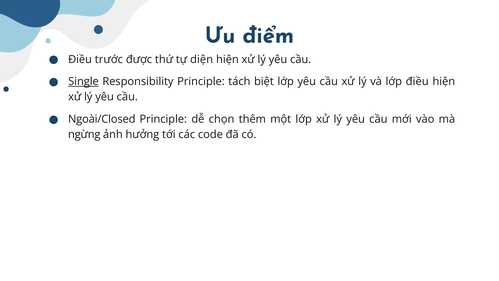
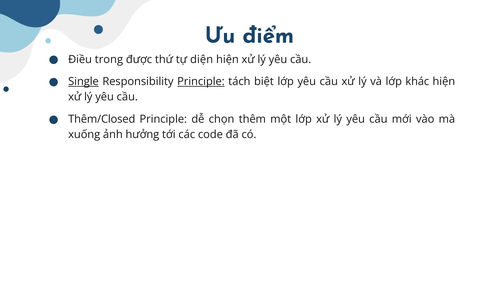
trước: trước -> trong (109, 59)
Principle underline: none -> present (201, 82)
lớp điều: điều -> khác (417, 82)
Ngoài/Closed: Ngoài/Closed -> Thêm/Closed (102, 119)
ngừng: ngừng -> xuống (84, 134)
